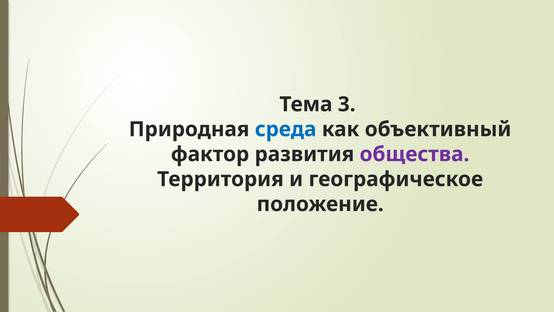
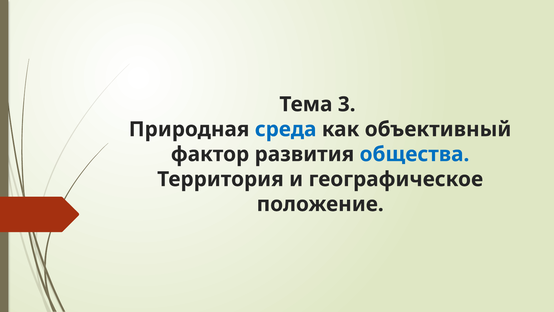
общества colour: purple -> blue (414, 154)
